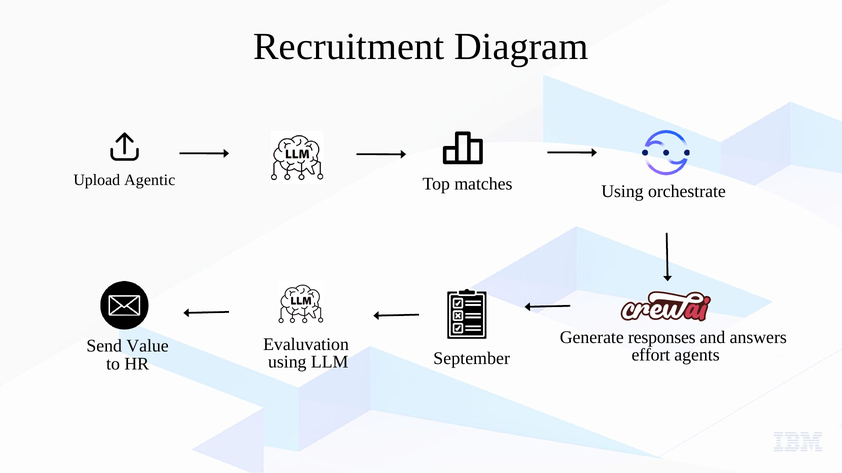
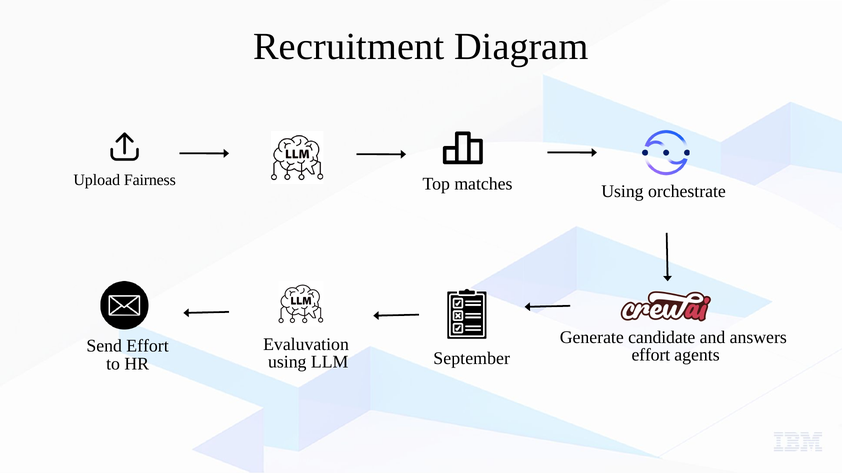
Agentic: Agentic -> Fairness (150, 180)
responses: responses -> candidate (662, 338)
Send Value: Value -> Effort (148, 346)
